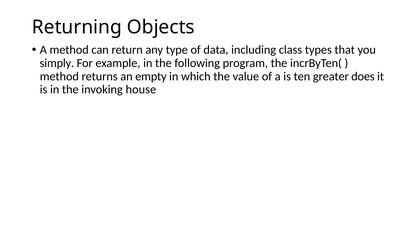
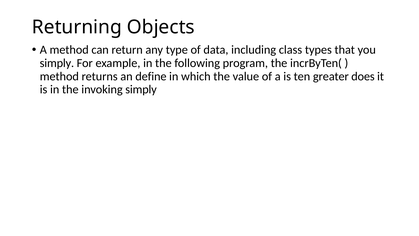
empty: empty -> define (151, 76)
invoking house: house -> simply (141, 89)
